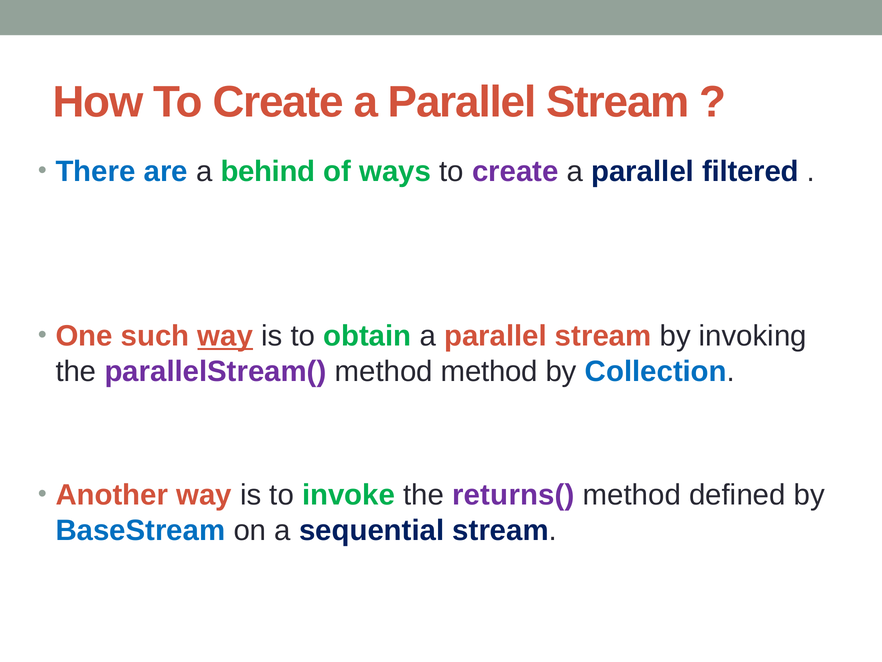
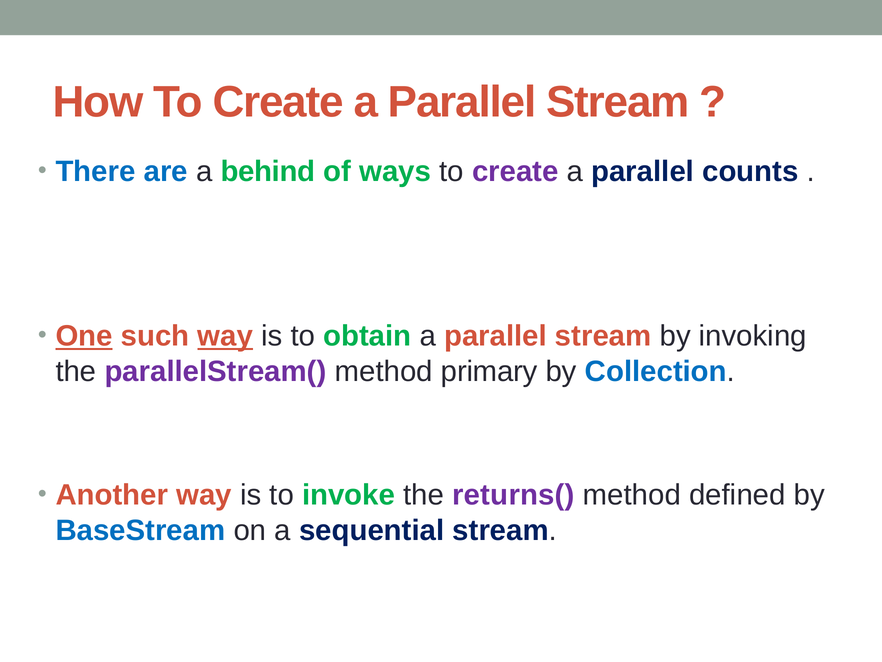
filtered: filtered -> counts (750, 171)
One underline: none -> present (84, 336)
method method: method -> primary (489, 371)
